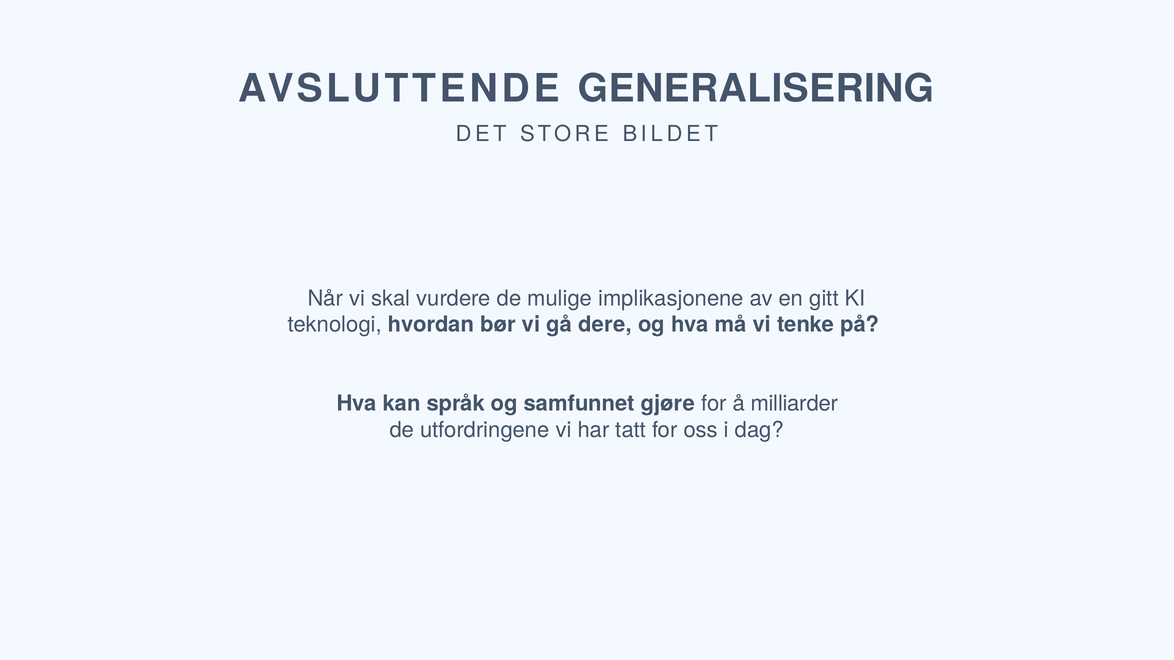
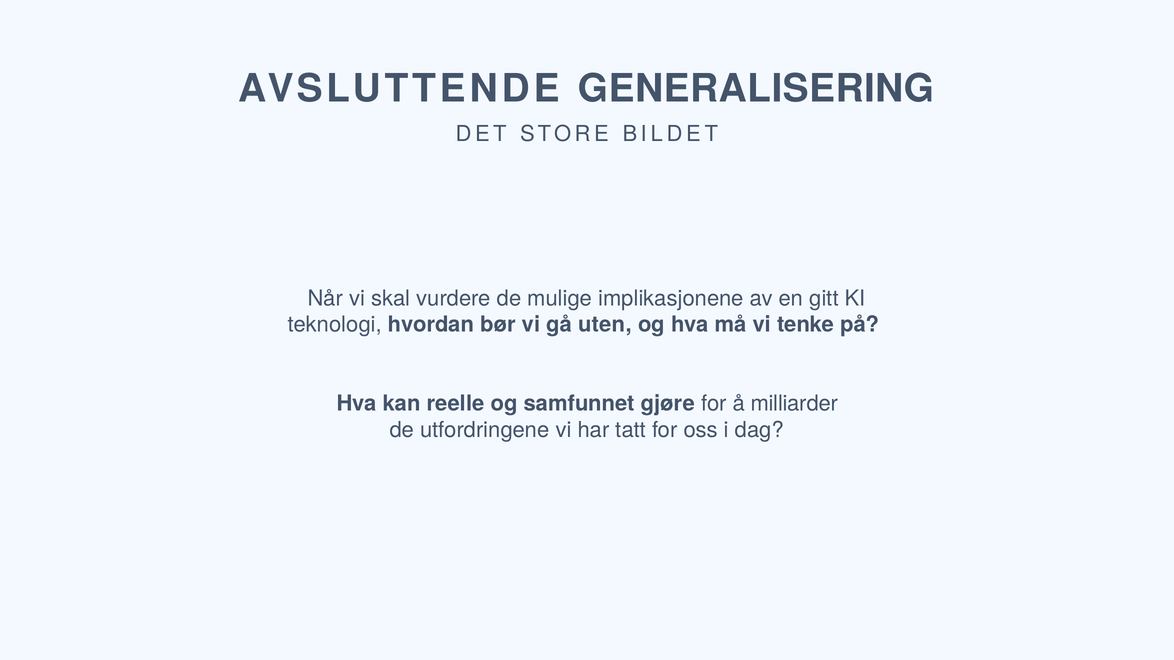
dere: dere -> uten (605, 325)
språk: språk -> reelle (456, 404)
